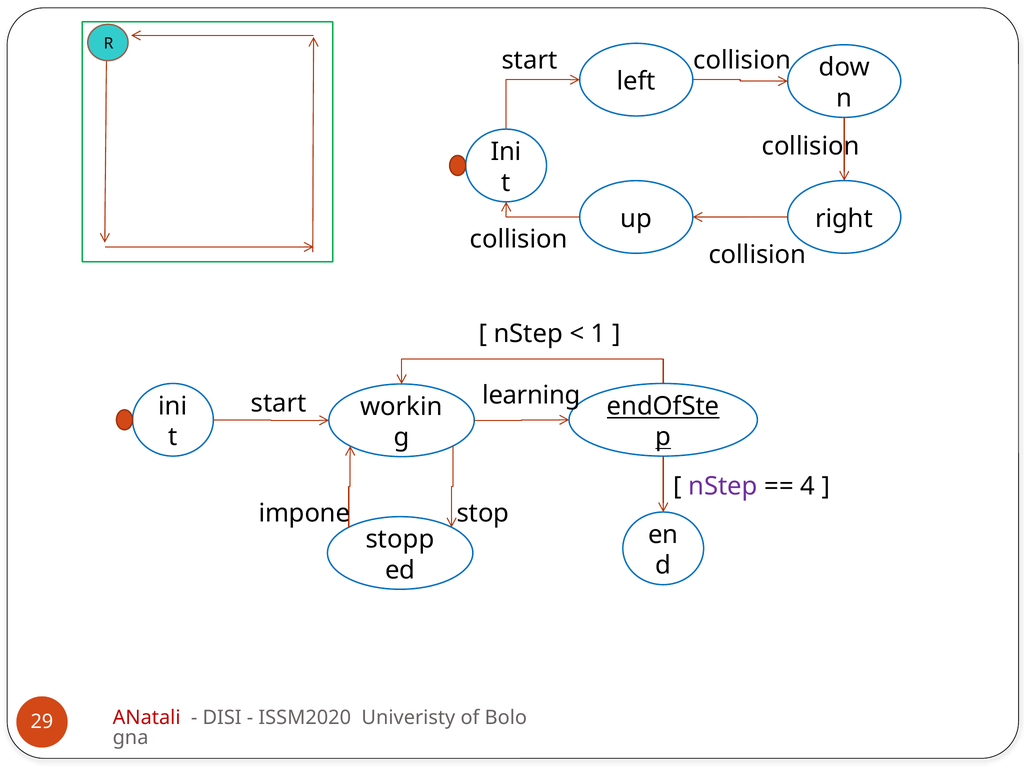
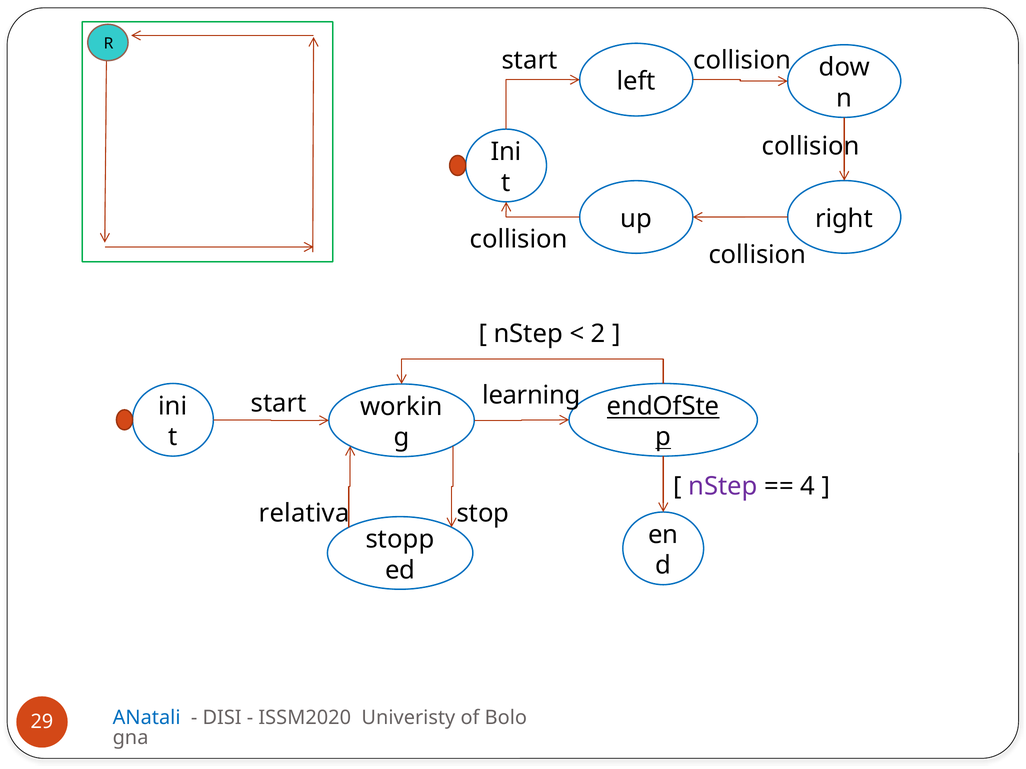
1: 1 -> 2 (598, 334)
impone: impone -> relativa (304, 514)
ANatali colour: red -> blue (147, 718)
